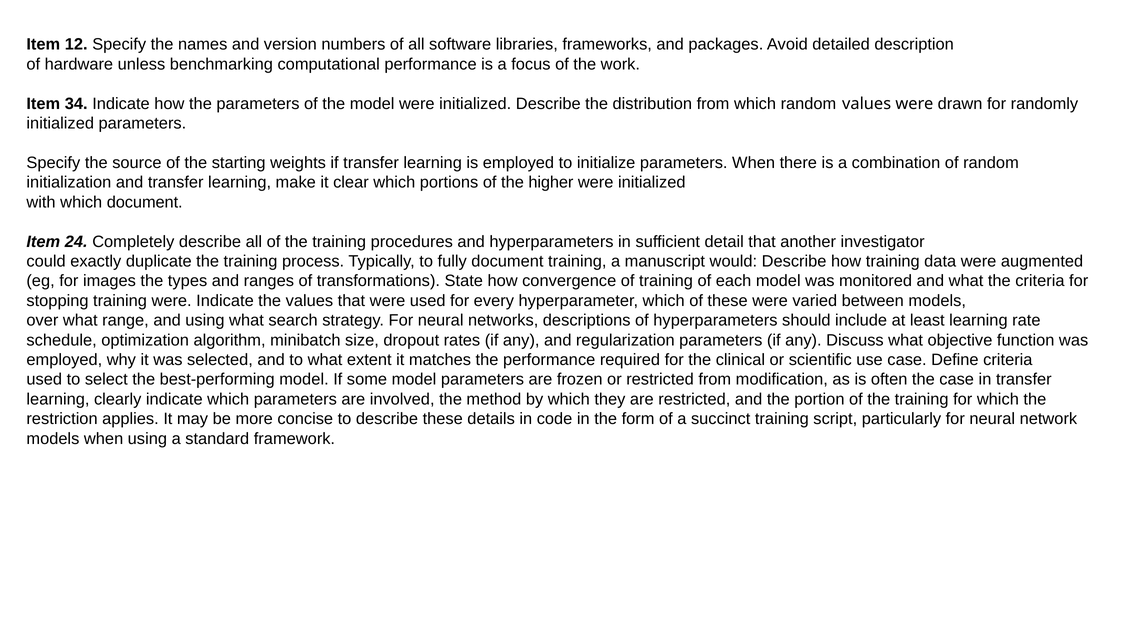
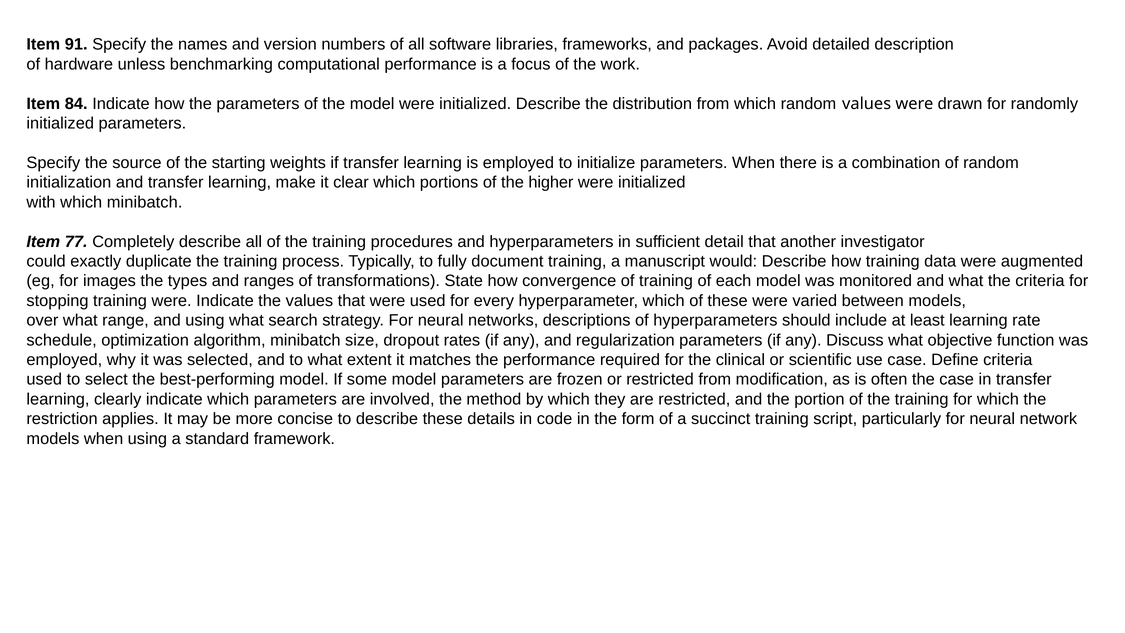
12: 12 -> 91 (76, 45)
34: 34 -> 84 (76, 104)
which document: document -> minibatch (145, 202)
24: 24 -> 77 (76, 242)
